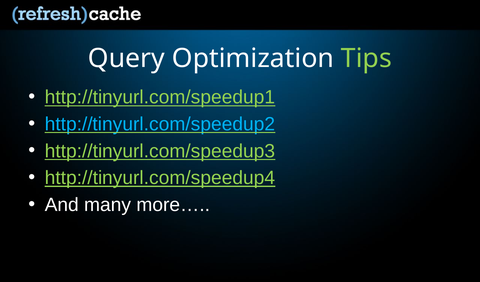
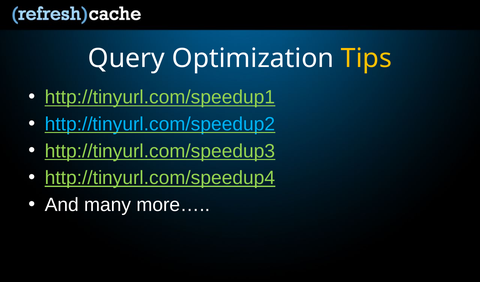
Tips colour: light green -> yellow (366, 58)
